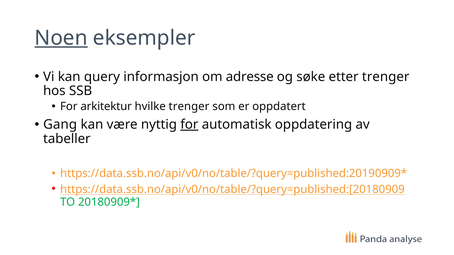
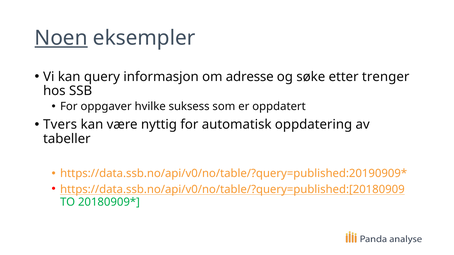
arkitektur: arkitektur -> oppgaver (106, 107)
hvilke trenger: trenger -> suksess (189, 107)
Gang: Gang -> Tvers (60, 125)
for underline: present -> none (189, 125)
